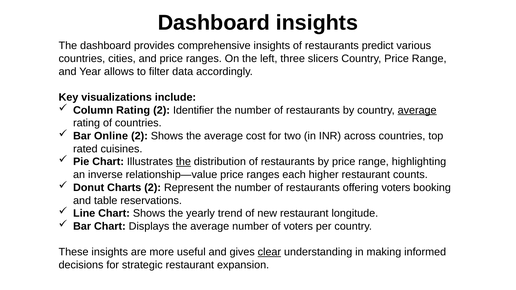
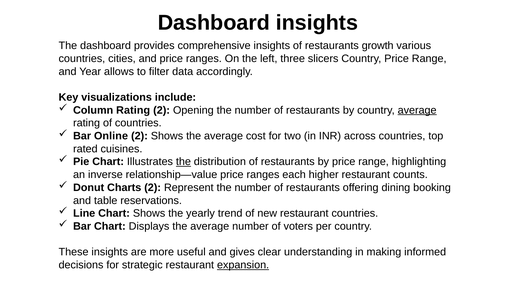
predict: predict -> growth (378, 46)
Identifier: Identifier -> Opening (193, 110)
offering voters: voters -> dining (396, 188)
restaurant longitude: longitude -> countries (355, 214)
clear underline: present -> none (269, 252)
expansion underline: none -> present (243, 265)
